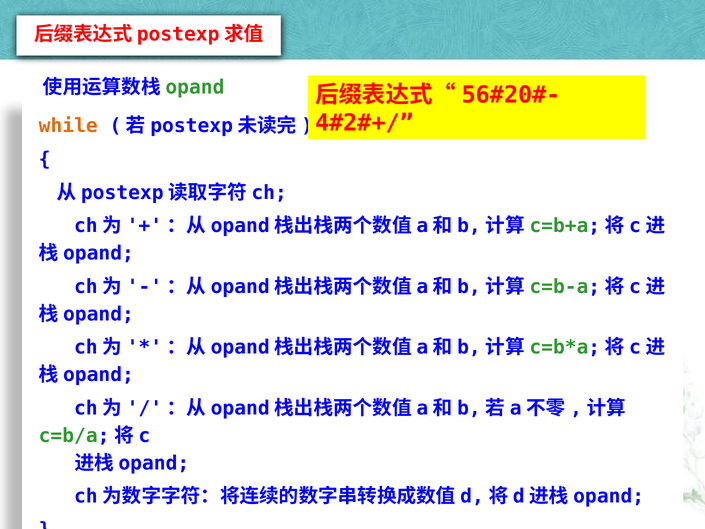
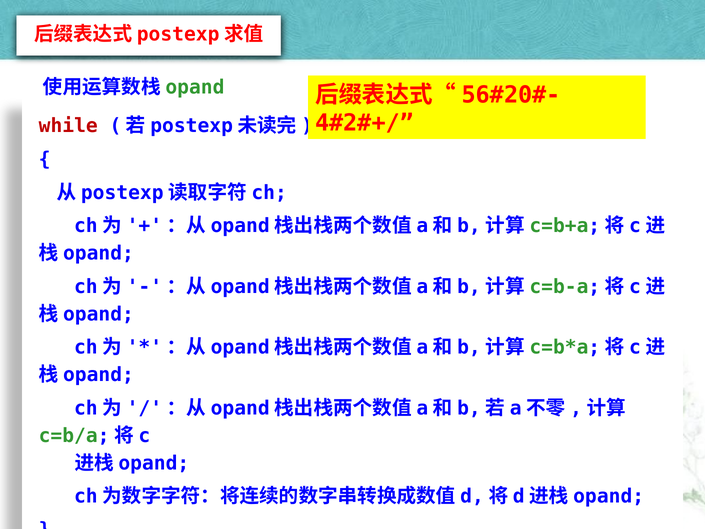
while colour: orange -> red (68, 126)
